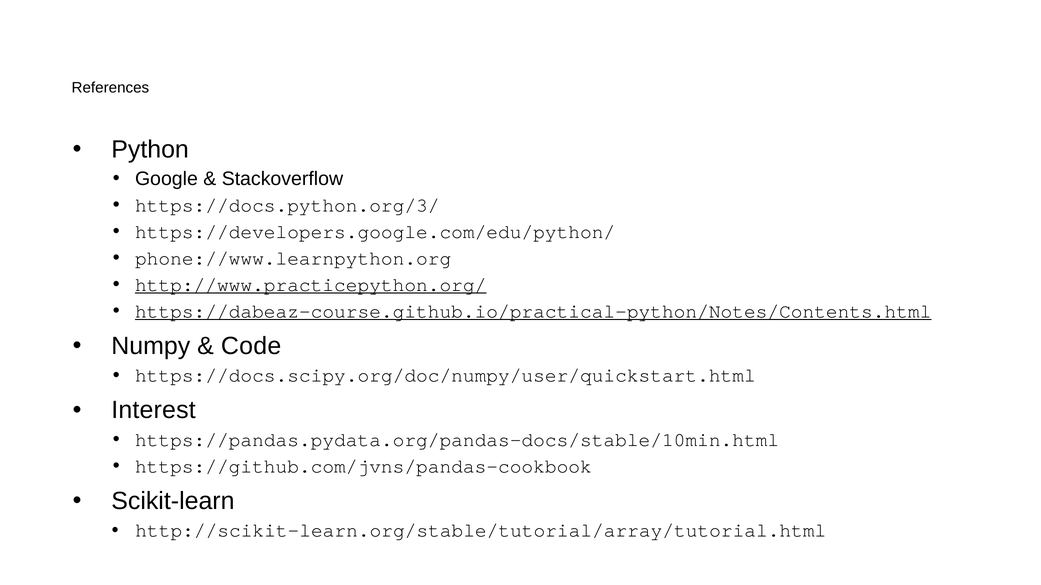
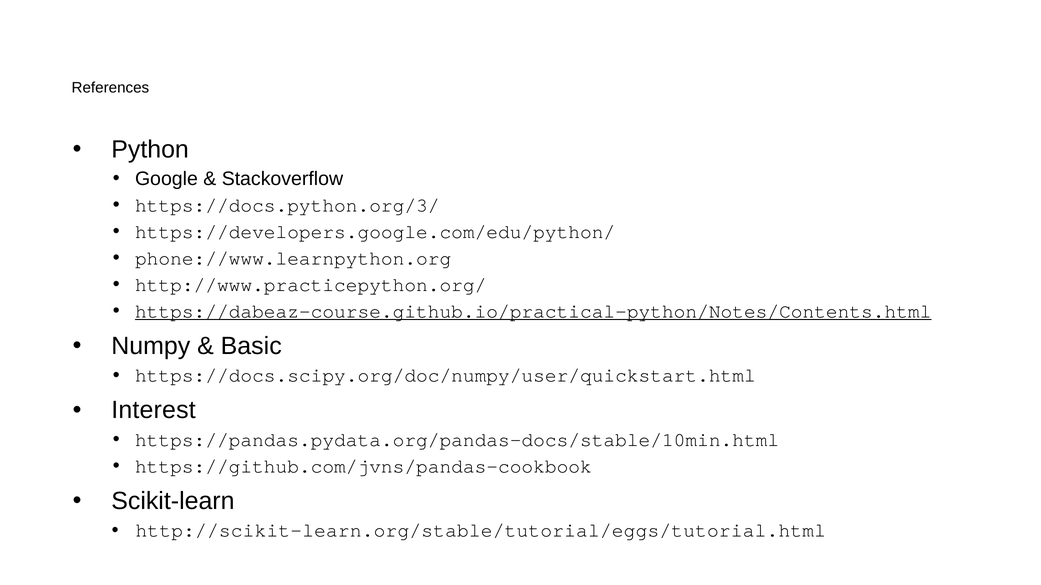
http://www.practicepython.org/ underline: present -> none (311, 285)
Code: Code -> Basic (251, 346)
http://scikit-learn.org/stable/tutorial/array/tutorial.html: http://scikit-learn.org/stable/tutorial/array/tutorial.html -> http://scikit-learn.org/stable/tutorial/eggs/tutorial.html (481, 531)
